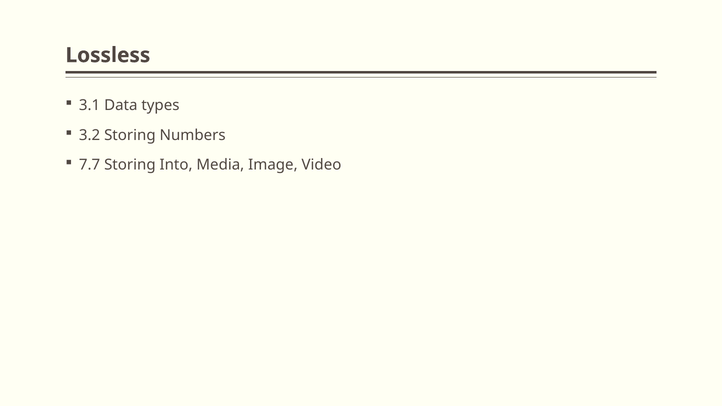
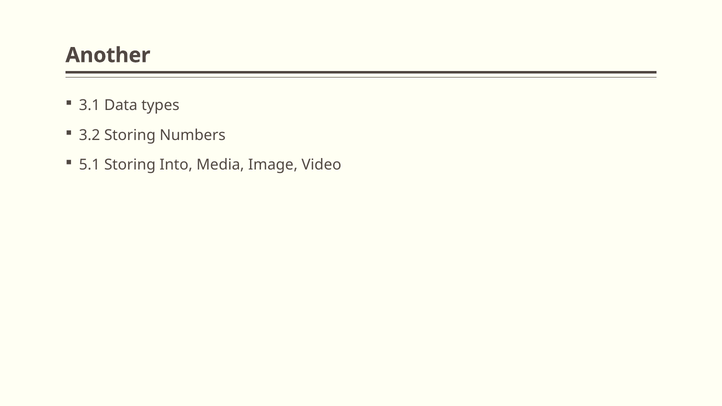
Lossless: Lossless -> Another (108, 55)
7.7: 7.7 -> 5.1 (90, 165)
